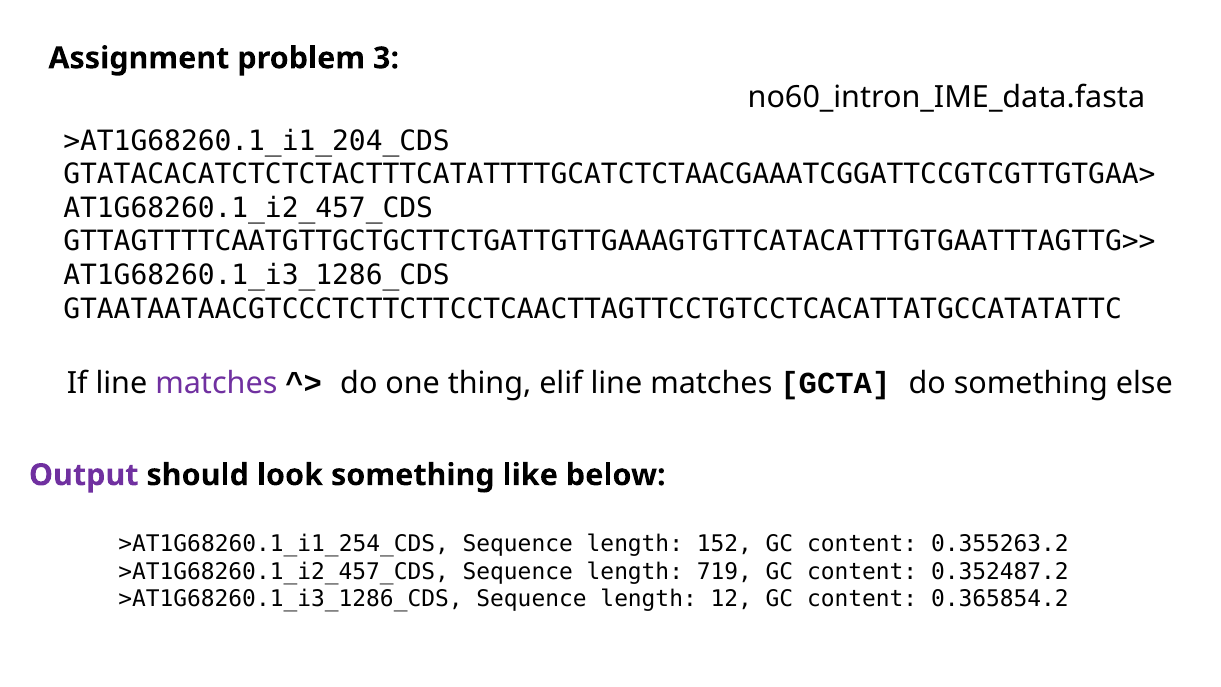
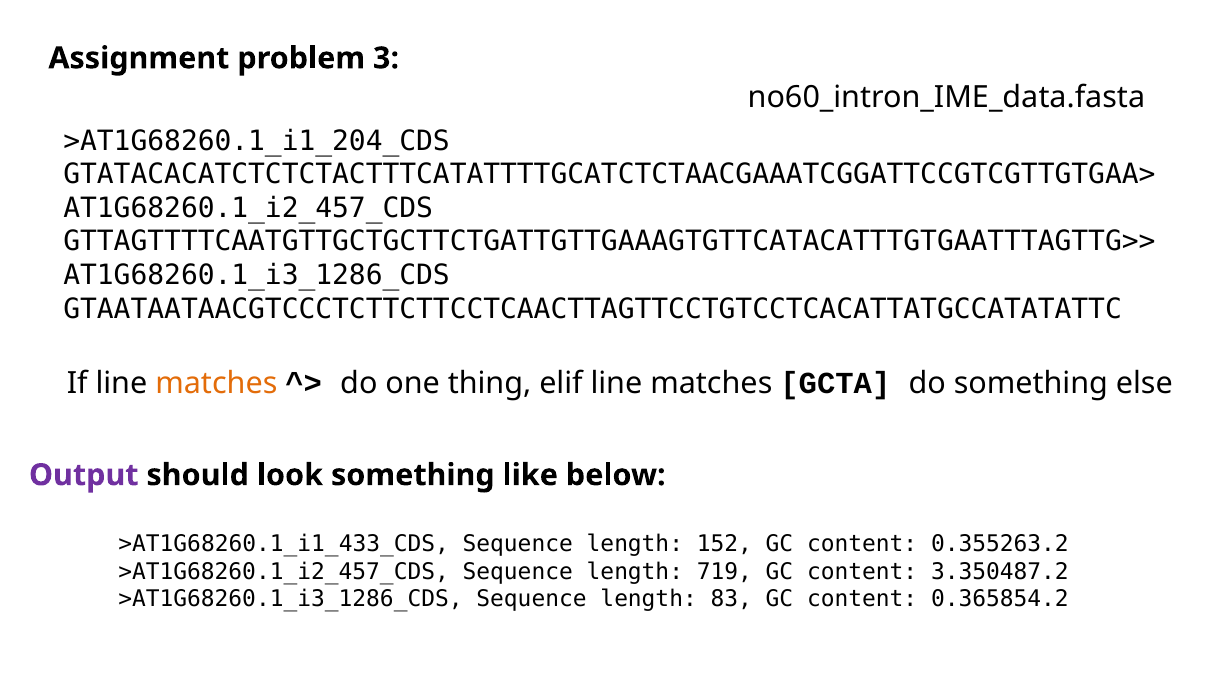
matches colour: purple -> orange (216, 383)
>AT1G68260.1_i1_254_CDS: >AT1G68260.1_i1_254_CDS -> >AT1G68260.1_i1_433_CDS (284, 544)
0.352487.2: 0.352487.2 -> 3.350487.2 (1000, 571)
12: 12 -> 83 (731, 599)
